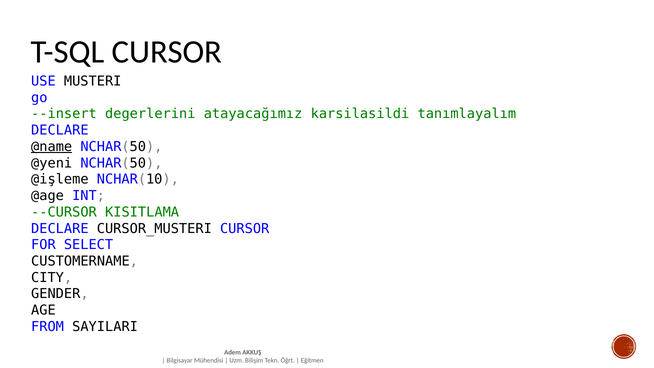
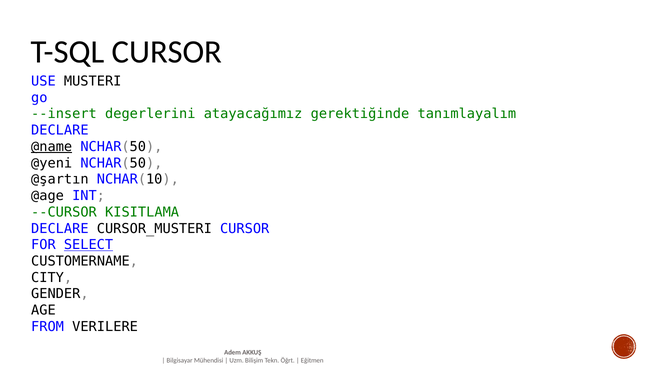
karsilasildi: karsilasildi -> gerektiğinde (360, 114)
@işleme: @işleme -> @şartın (60, 179)
SELECT underline: none -> present (89, 245)
SAYILARI: SAYILARI -> VERILERE (105, 327)
